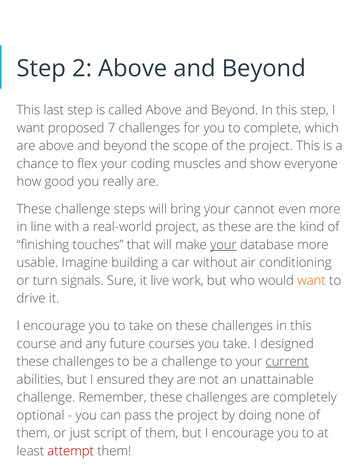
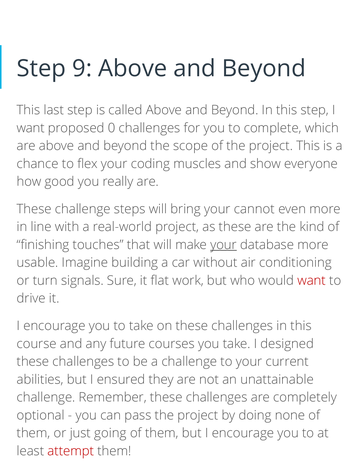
2: 2 -> 9 (82, 69)
7: 7 -> 0 (112, 128)
live: live -> flat (160, 281)
want colour: orange -> red (312, 281)
current underline: present -> none (287, 362)
script: script -> going (110, 433)
